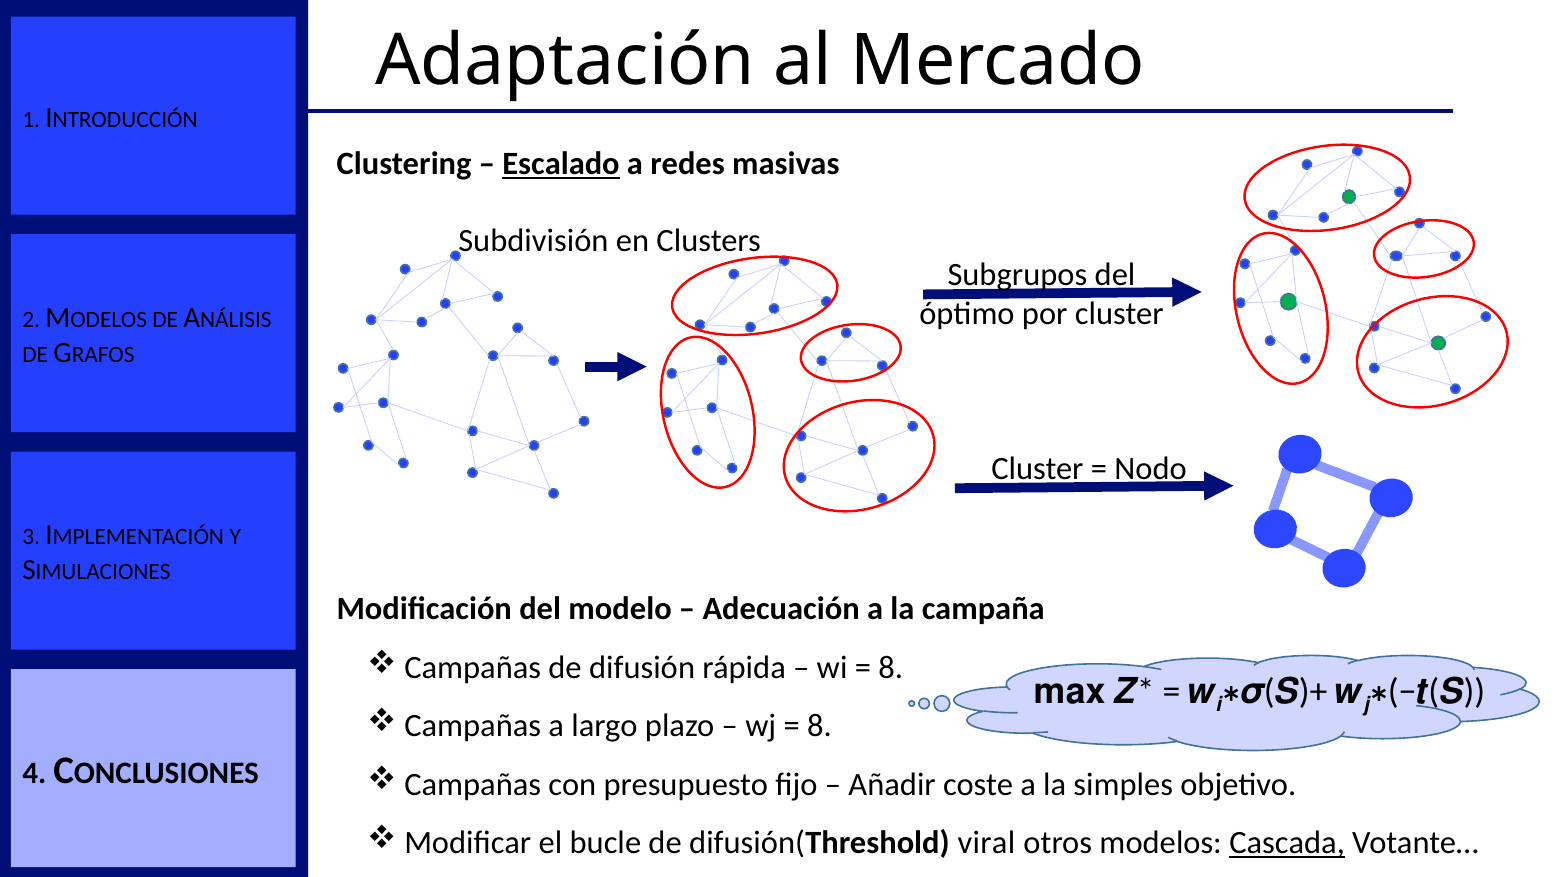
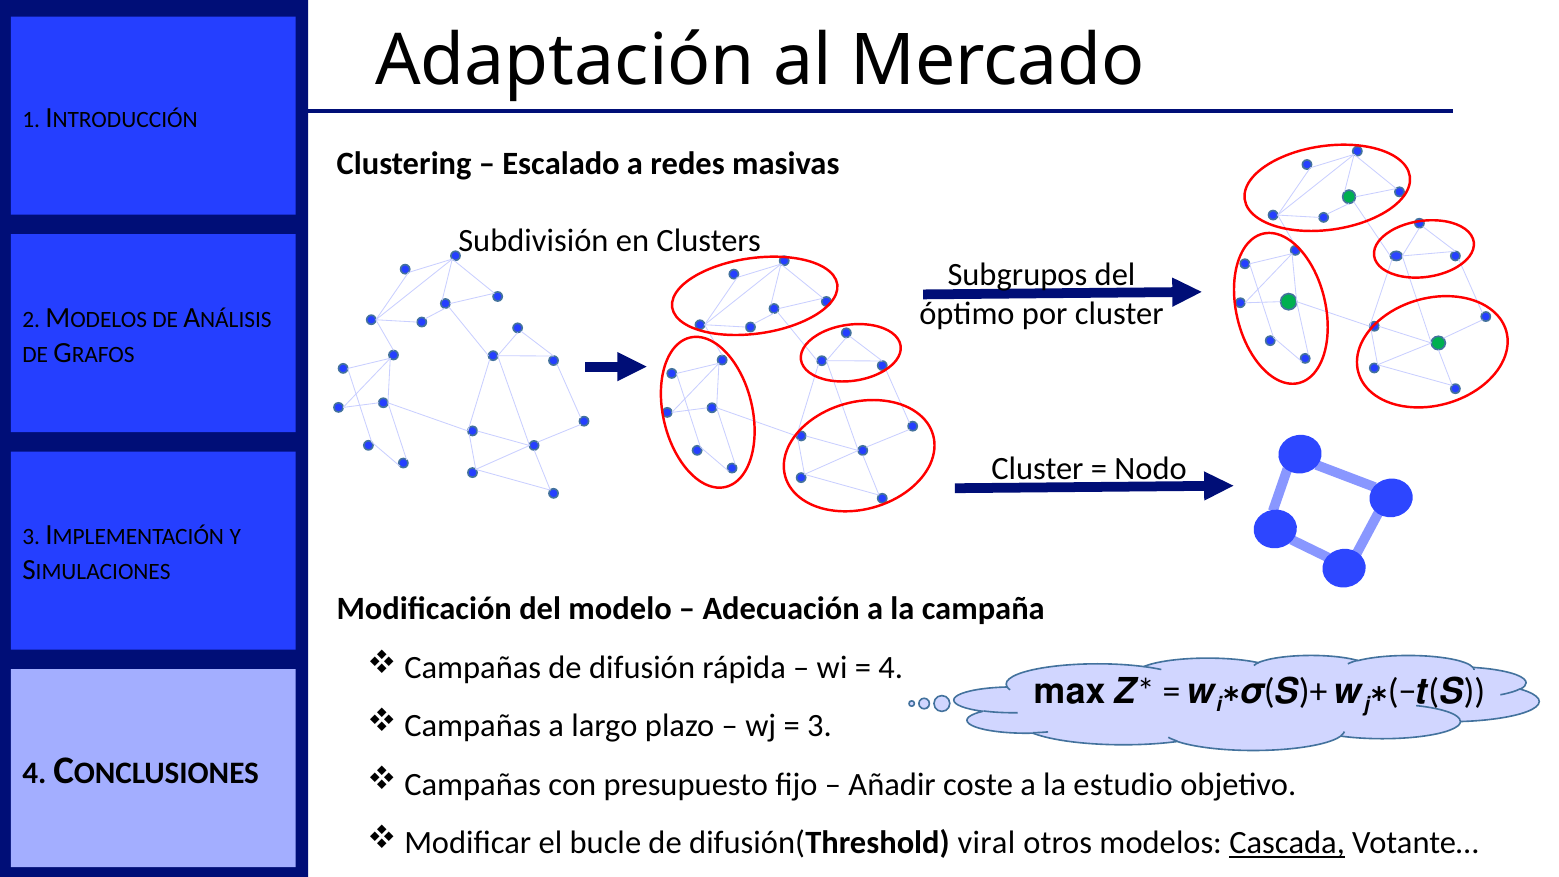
Escalado underline: present -> none (561, 164)
8: 8 -> 4 (891, 668)
8: 8 -> 3 (819, 726)
simples: simples -> estudio (1123, 784)
